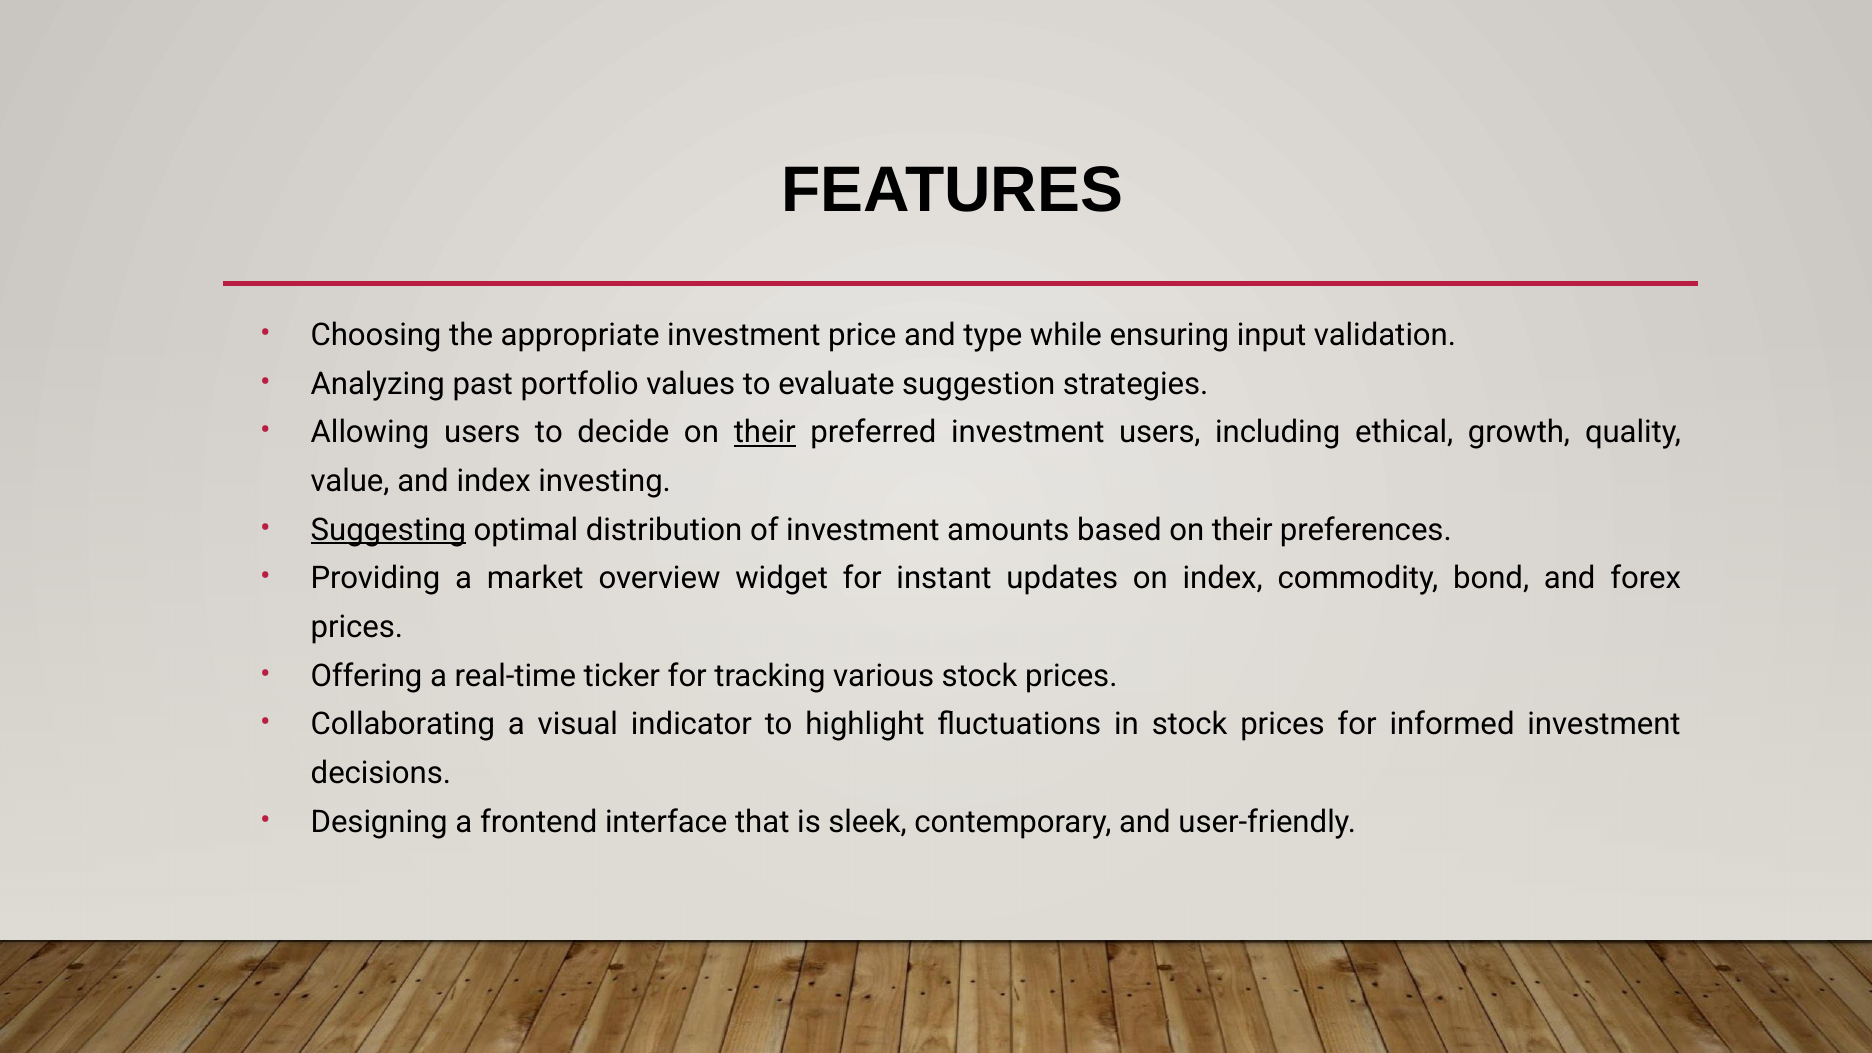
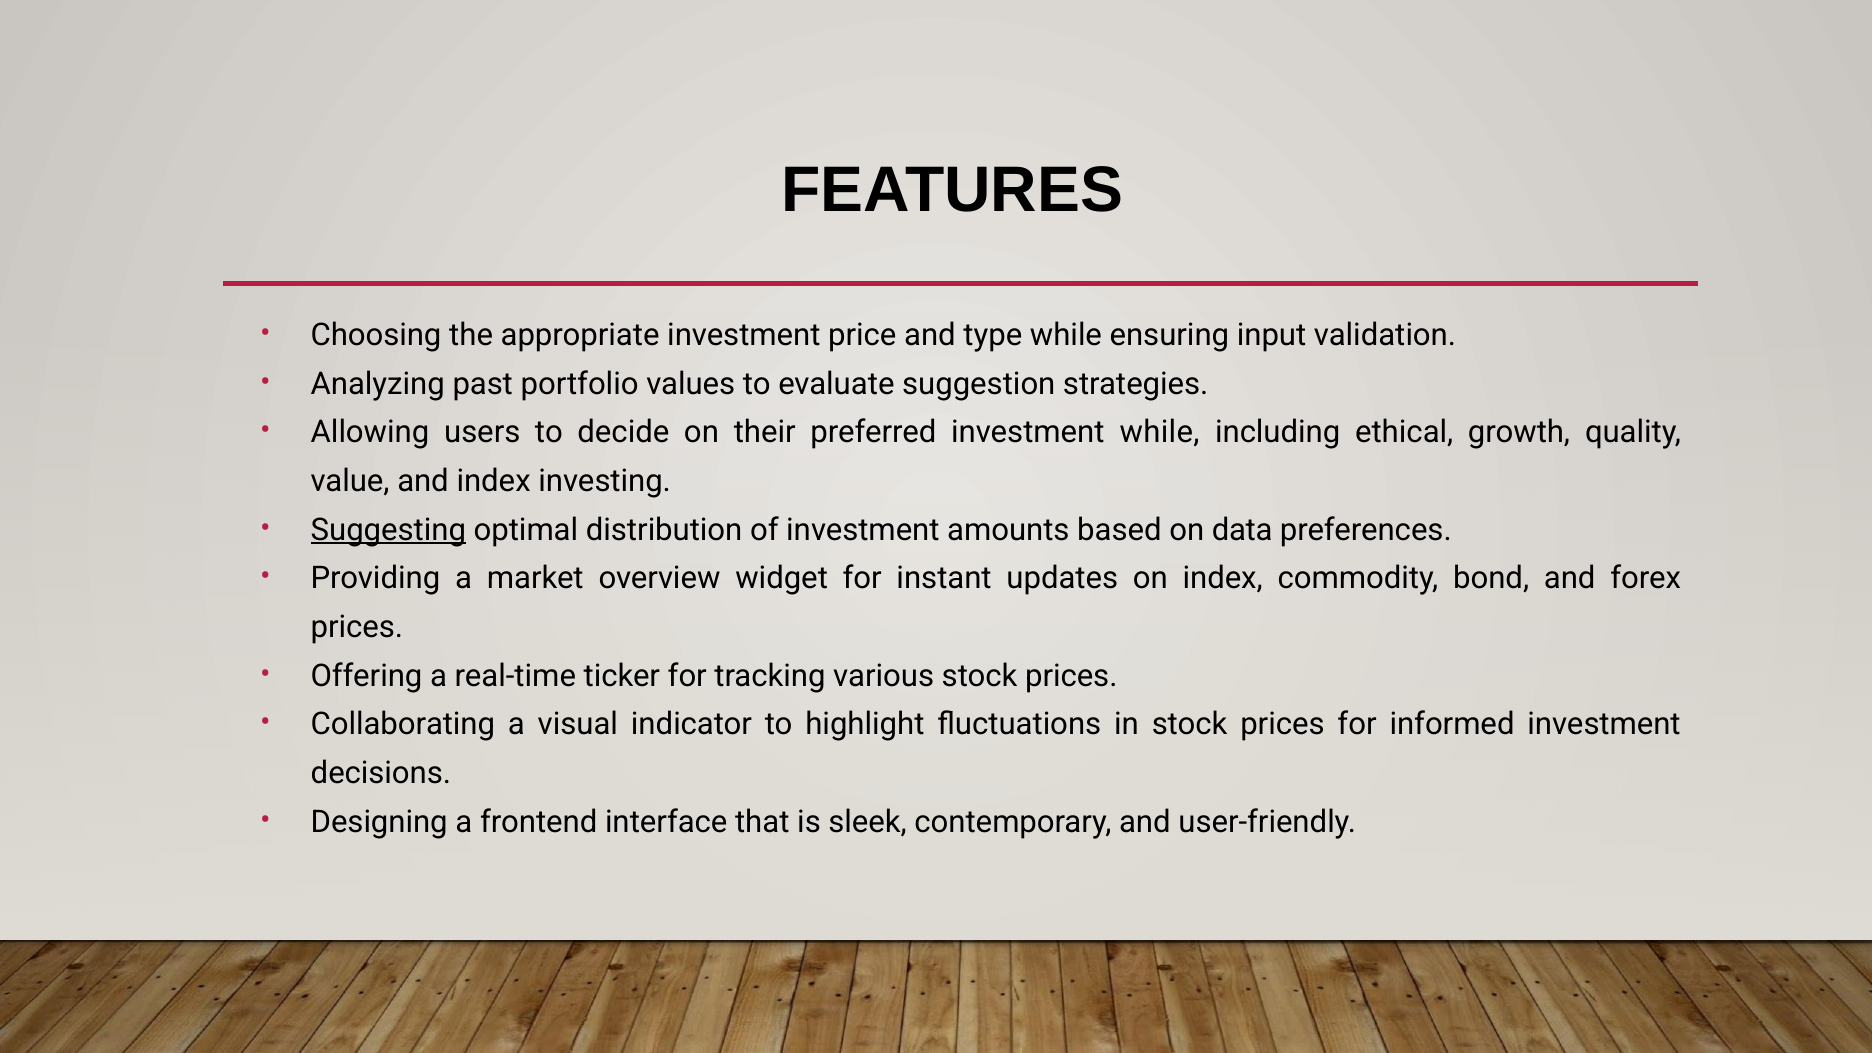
their underline: present -> none (765, 433)
investment users: users -> while (1160, 433)
based on their: their -> data (1242, 530)
